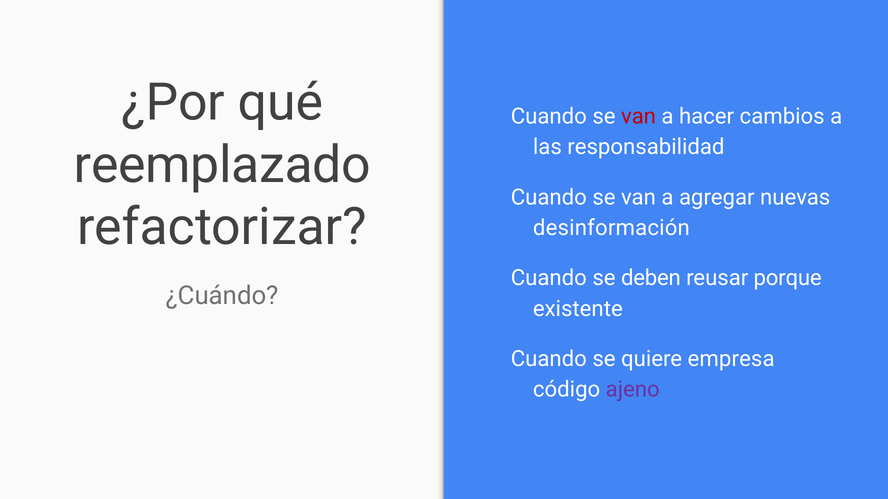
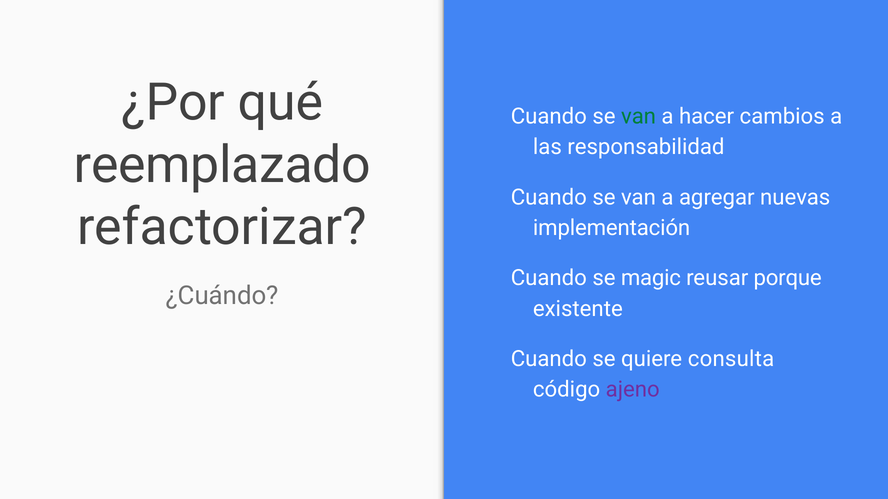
van colour: red -> green (639, 117)
desinformación: desinformación -> implementación (612, 228)
deben: deben -> magic (651, 278)
empresa: empresa -> consulta (731, 359)
